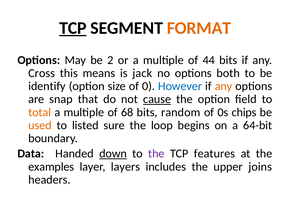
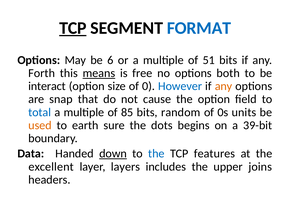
FORMAT colour: orange -> blue (199, 28)
2: 2 -> 6 (110, 60)
44: 44 -> 51 (209, 60)
Cross: Cross -> Forth (42, 73)
means underline: none -> present (99, 73)
jack: jack -> free (142, 73)
identify: identify -> interact (47, 86)
cause underline: present -> none (157, 99)
total colour: orange -> blue (40, 112)
68: 68 -> 85 (127, 112)
chips: chips -> units (244, 112)
listed: listed -> earth (85, 126)
loop: loop -> dots (162, 126)
64-bit: 64-bit -> 39-bit (258, 126)
the colour: purple -> blue (156, 154)
examples: examples -> excellent (51, 167)
